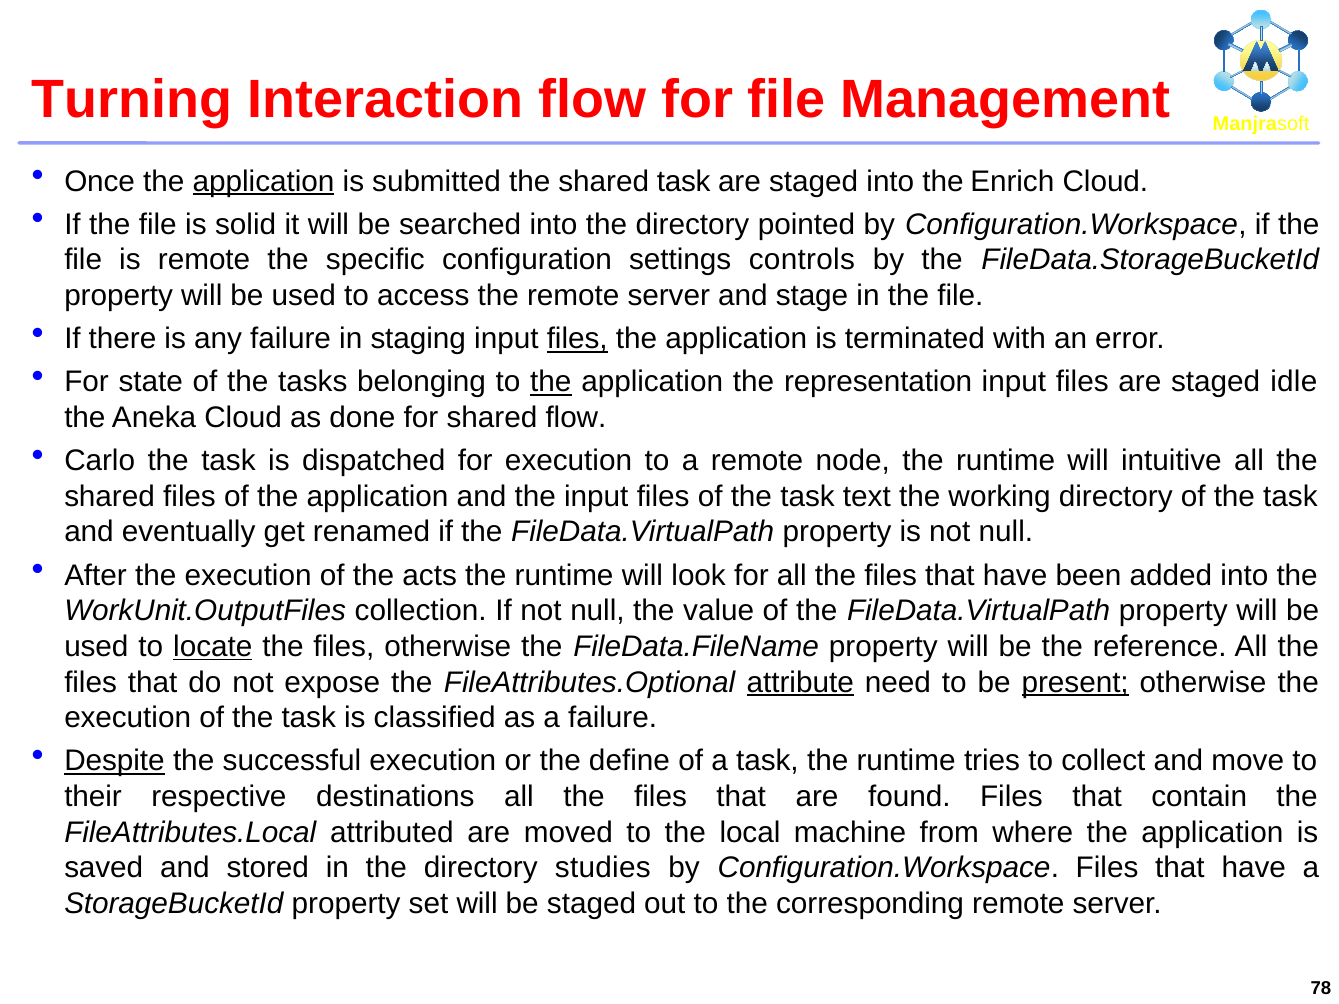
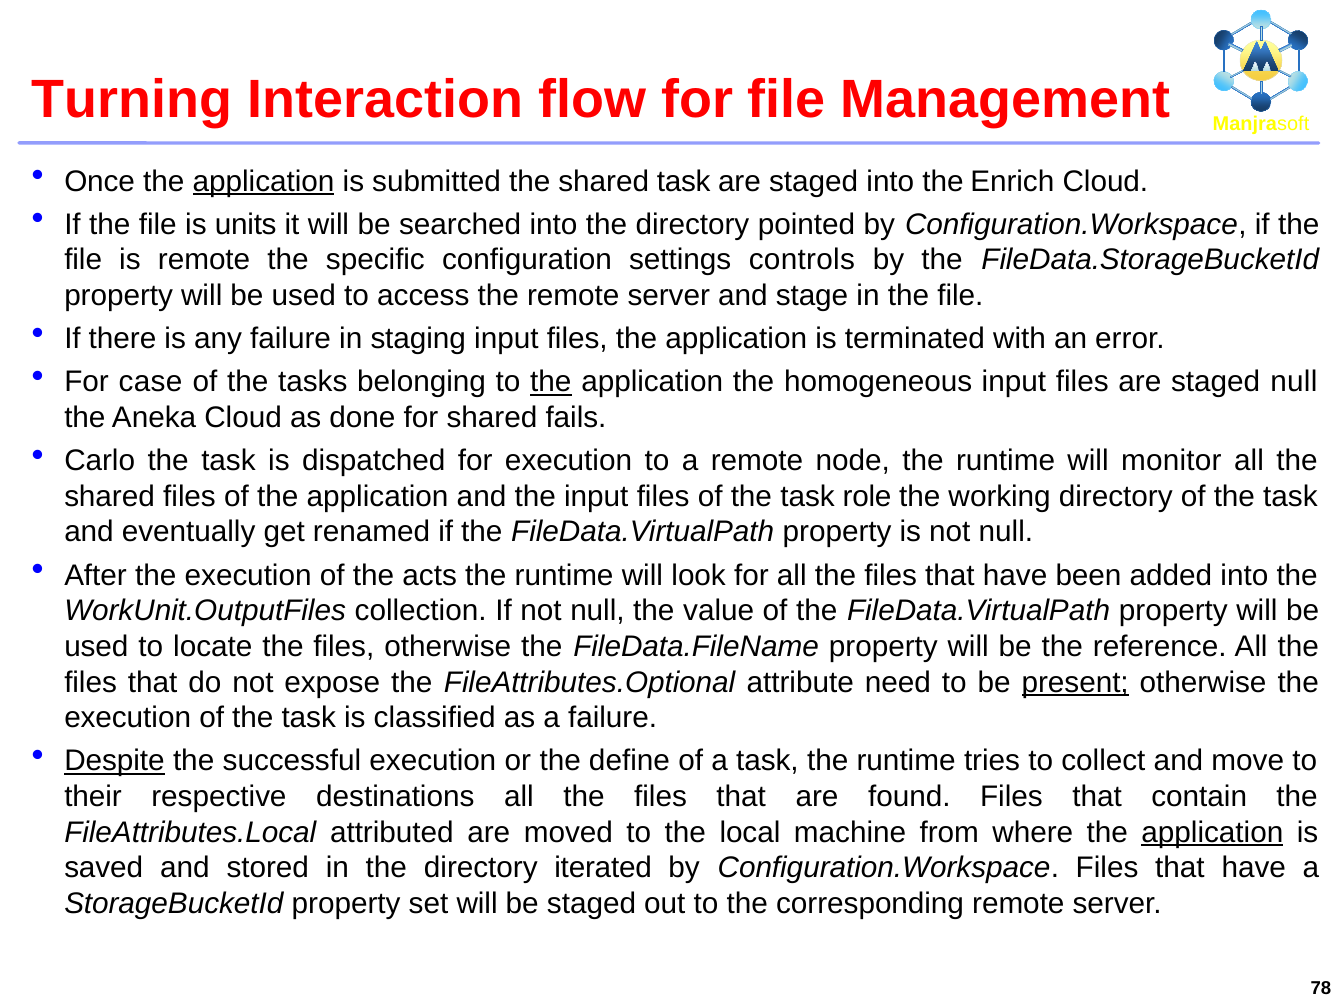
solid: solid -> units (246, 224)
files underline: present -> none (577, 339)
state: state -> case (150, 382)
representation: representation -> homogeneous (878, 382)
staged idle: idle -> null (1294, 382)
shared flow: flow -> fails (576, 418)
intuitive: intuitive -> monitor (1171, 461)
text: text -> role (867, 497)
locate underline: present -> none (213, 647)
attribute underline: present -> none (800, 682)
application underline: none -> present (1212, 833)
studies: studies -> iterated (603, 868)
